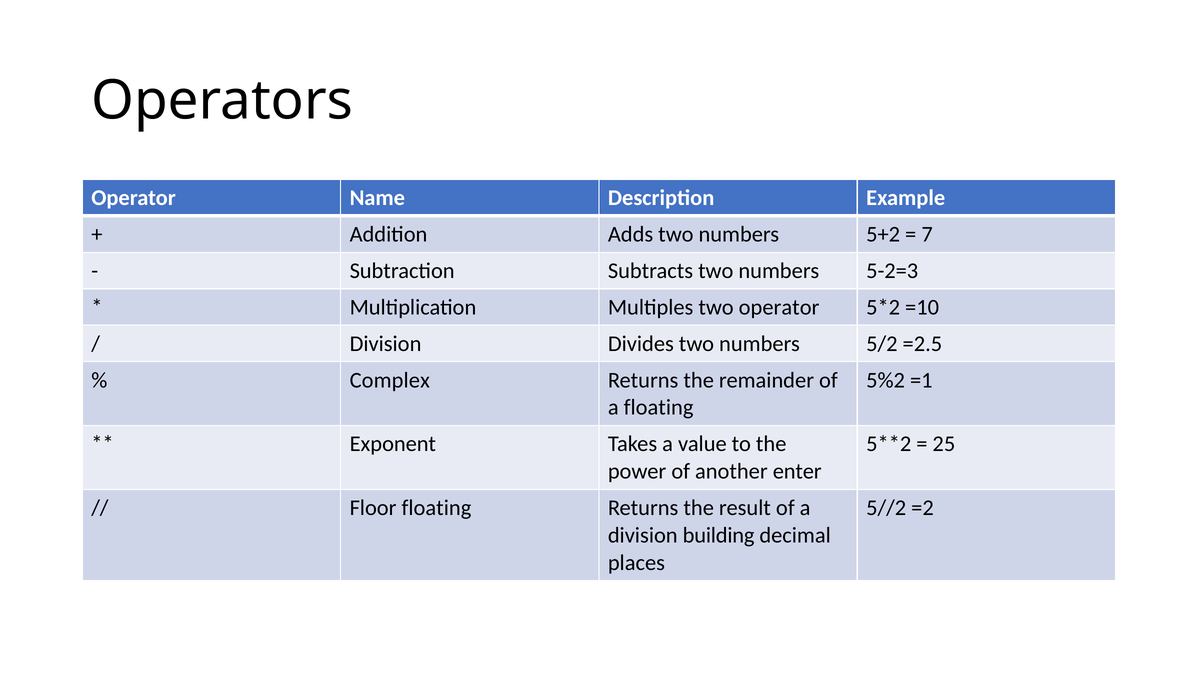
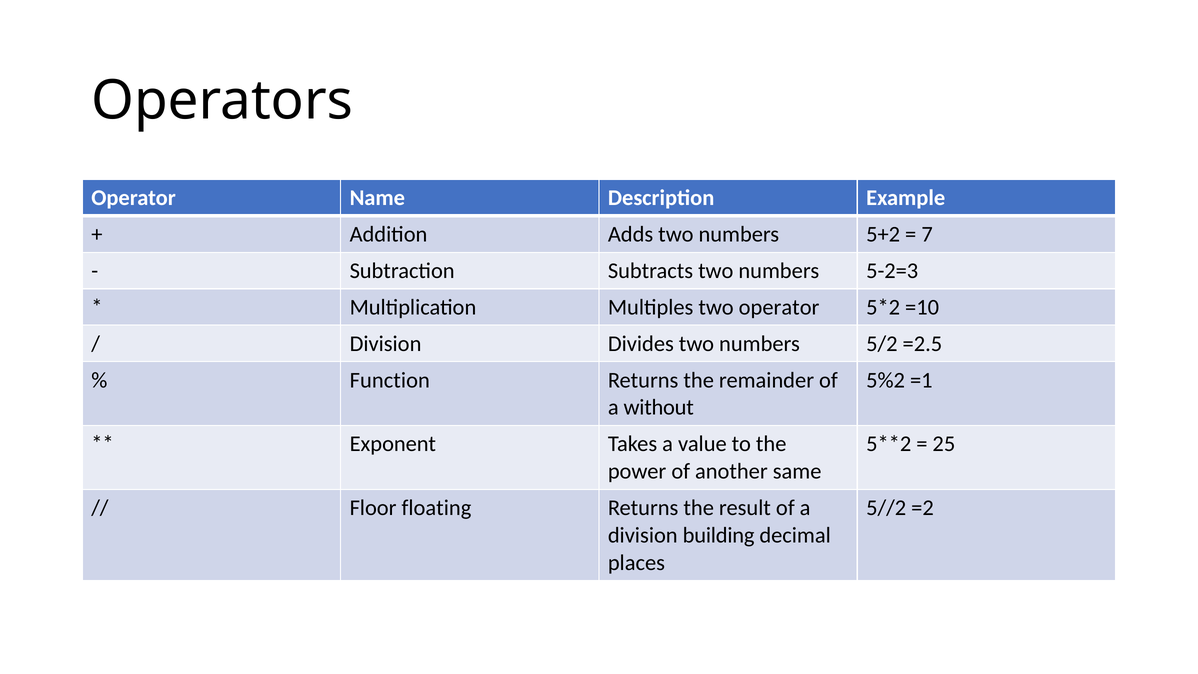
Complex: Complex -> Function (390, 380)
a floating: floating -> without (659, 407)
enter: enter -> same (797, 471)
